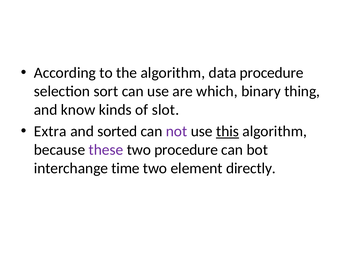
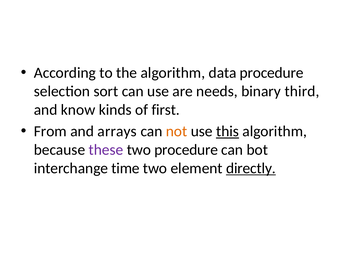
which: which -> needs (217, 91)
thing: thing -> third (302, 91)
slot: slot -> first (166, 110)
Extra: Extra -> From (50, 131)
sorted: sorted -> arrays (117, 131)
not colour: purple -> orange (177, 131)
directly underline: none -> present (251, 168)
